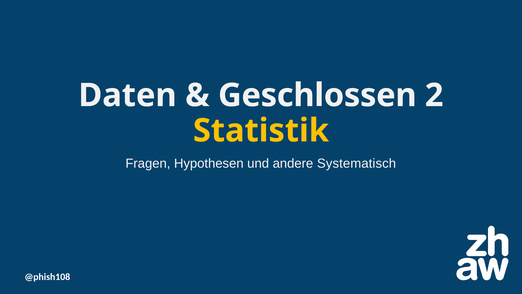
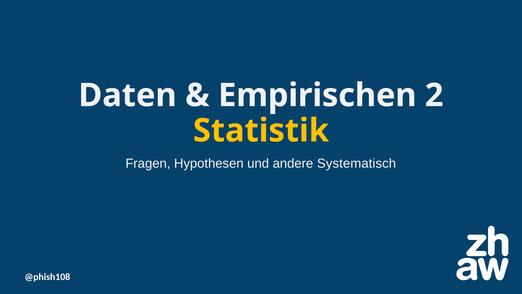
Geschlossen: Geschlossen -> Empirischen (317, 95)
